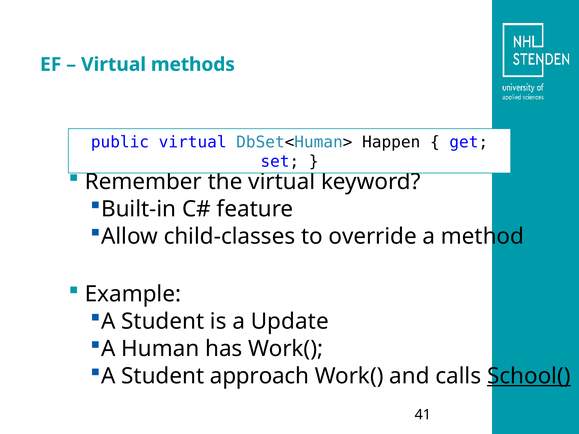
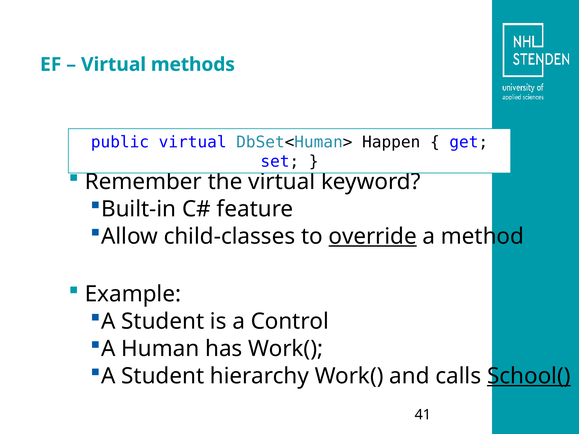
override underline: none -> present (373, 237)
Update: Update -> Control (290, 322)
approach: approach -> hierarchy (259, 376)
